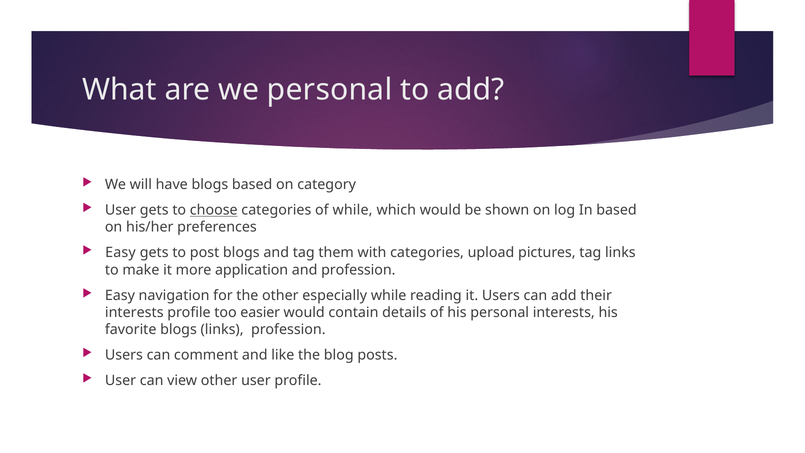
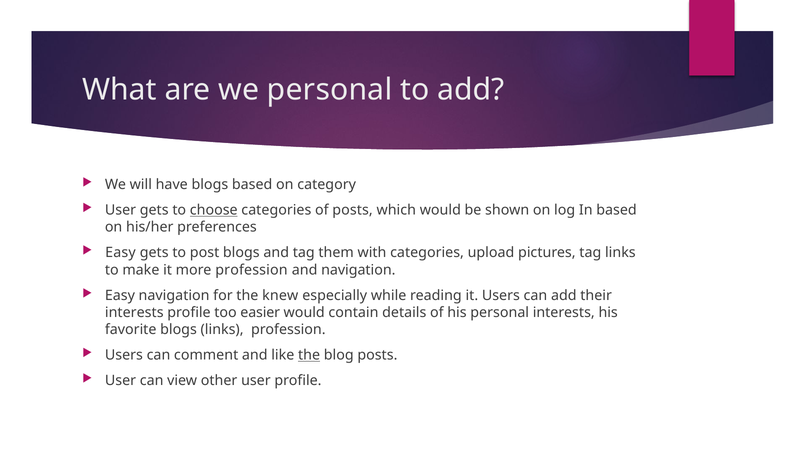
of while: while -> posts (353, 210)
more application: application -> profession (251, 270)
and profession: profession -> navigation (358, 270)
the other: other -> knew (280, 295)
the underline: none -> present (309, 355)
